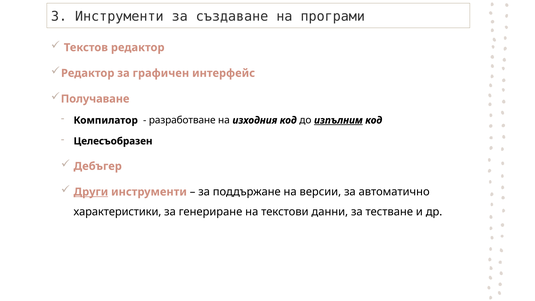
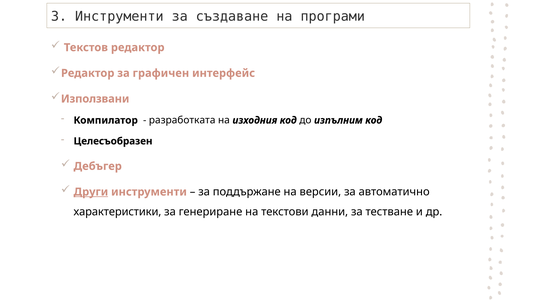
Получаване: Получаване -> Използвани (95, 99)
разработване: разработване -> разработката (182, 120)
изпълним underline: present -> none (338, 120)
